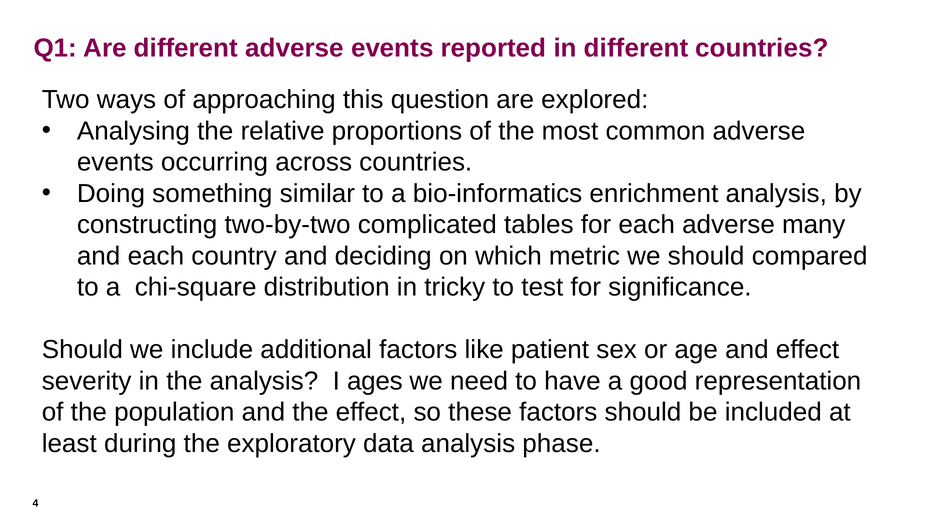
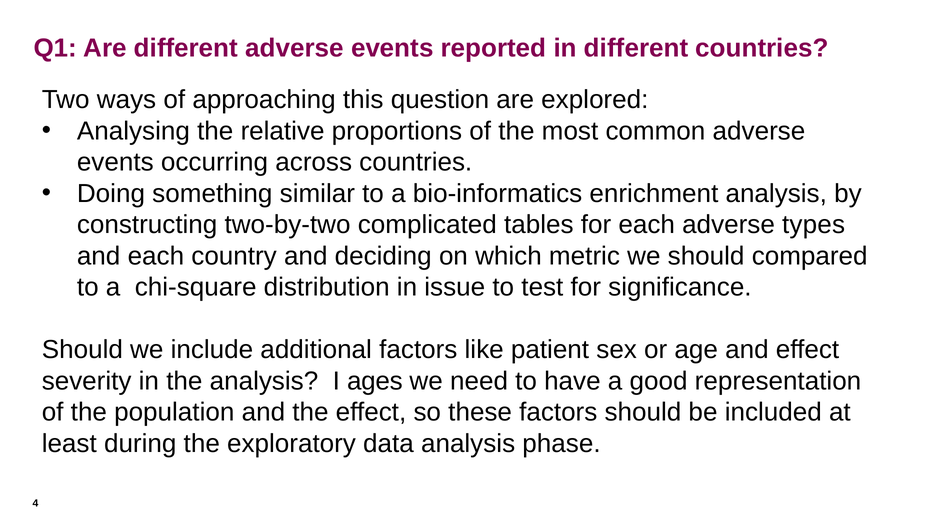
many: many -> types (814, 225)
tricky: tricky -> issue (455, 287)
